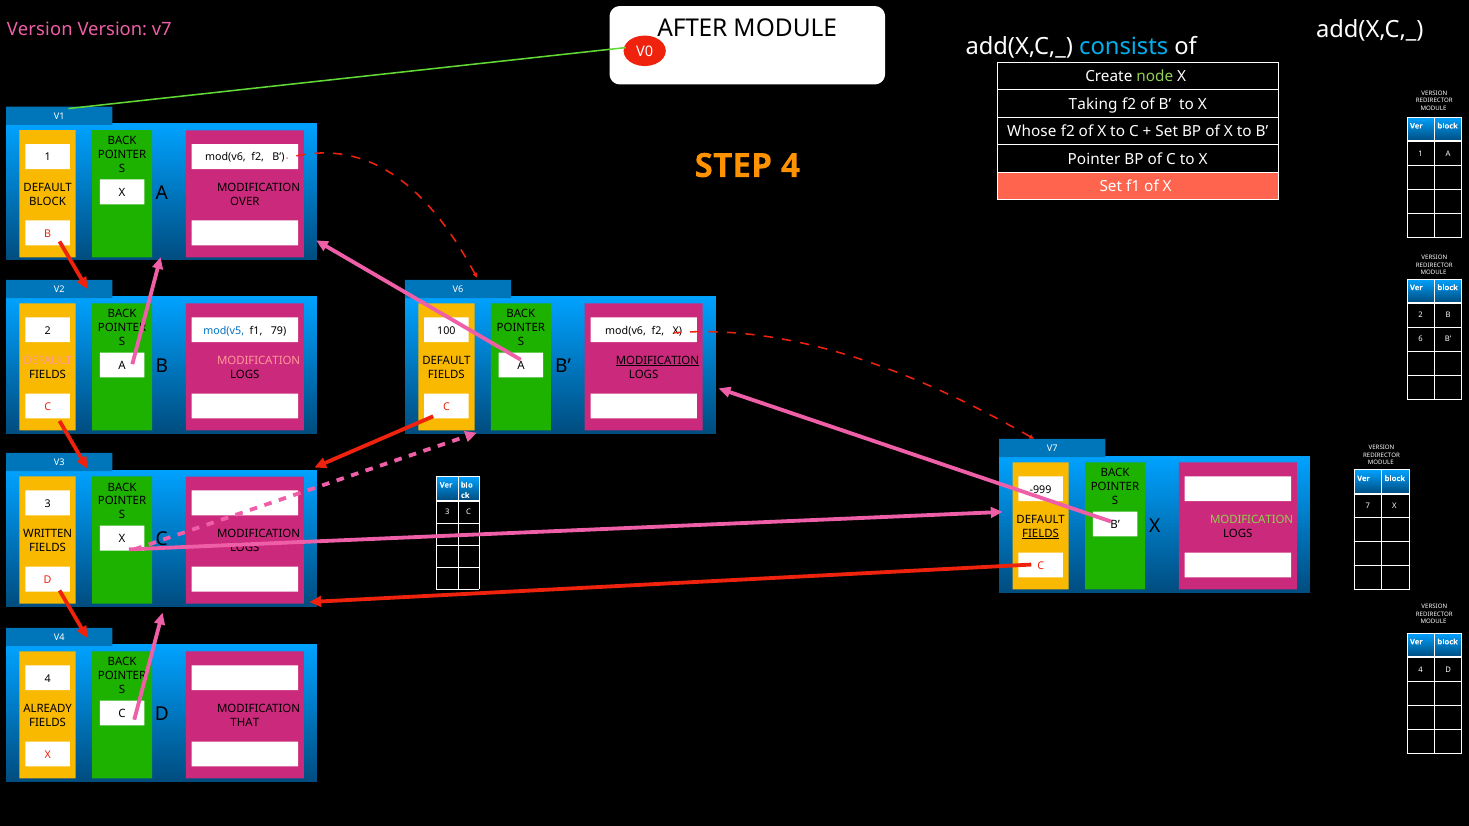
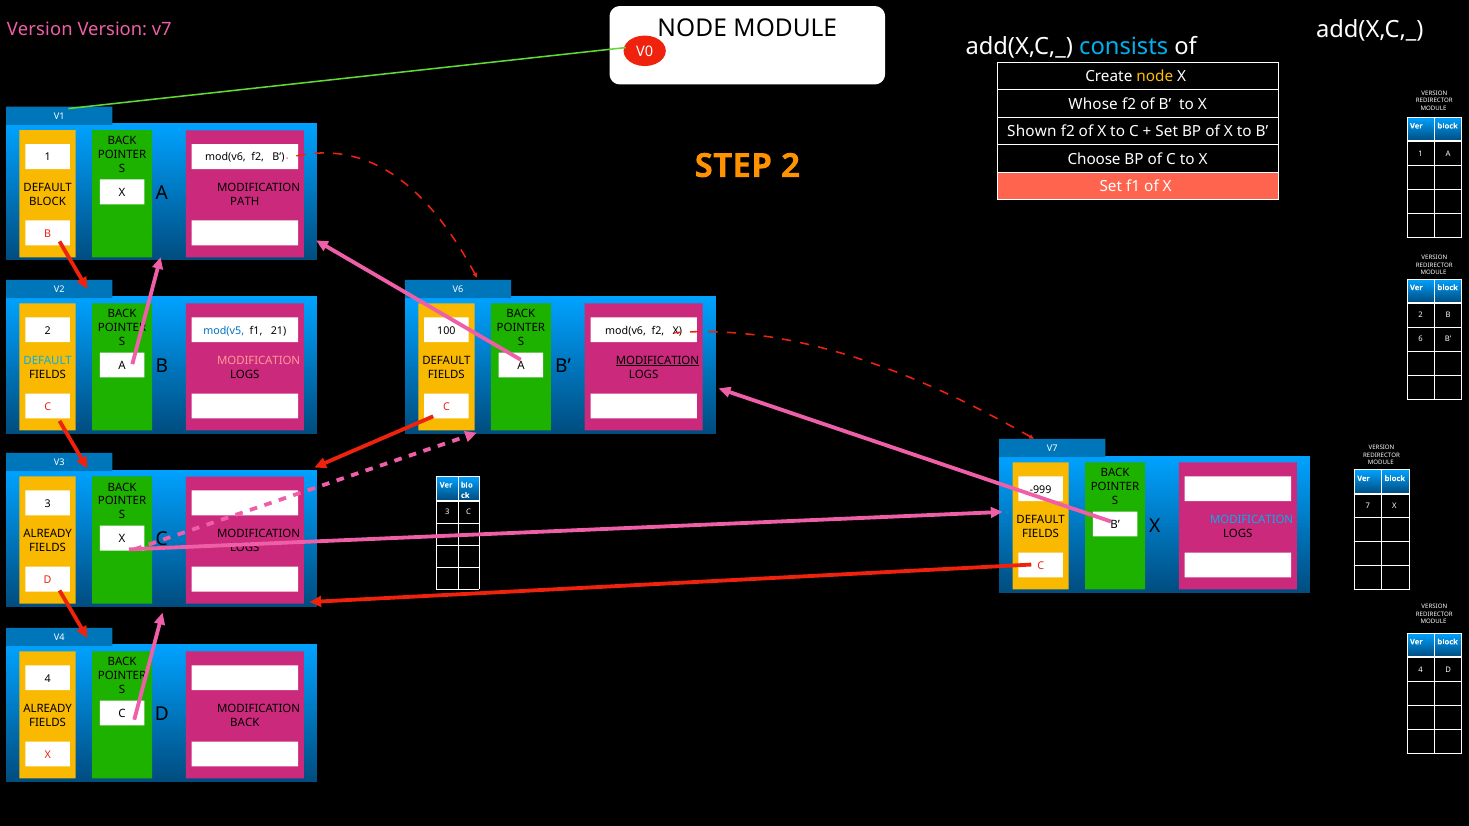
AFTER: AFTER -> NODE (692, 29)
node colour: light green -> yellow (1155, 77)
Taking: Taking -> Whose (1093, 104)
Whose: Whose -> Shown (1032, 132)
Pointer: Pointer -> Choose (1094, 159)
STEP 4: 4 -> 2 (791, 166)
OVER: OVER -> PATH (245, 202)
79: 79 -> 21 (279, 331)
DEFAULT colour: pink -> light blue (48, 361)
MODIFICATION colour: light green -> light blue (1252, 520)
FIELDS underline: present -> none (1041, 534)
WRITTEN: WRITTEN -> ALREADY (48, 534)
THAT: THAT -> BACK (245, 723)
